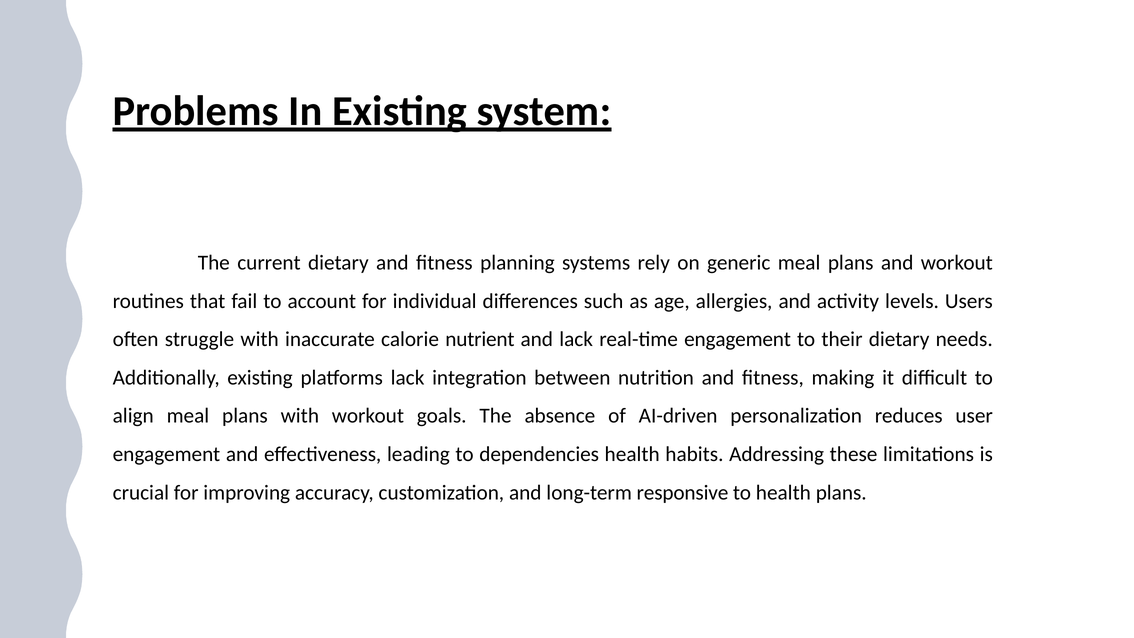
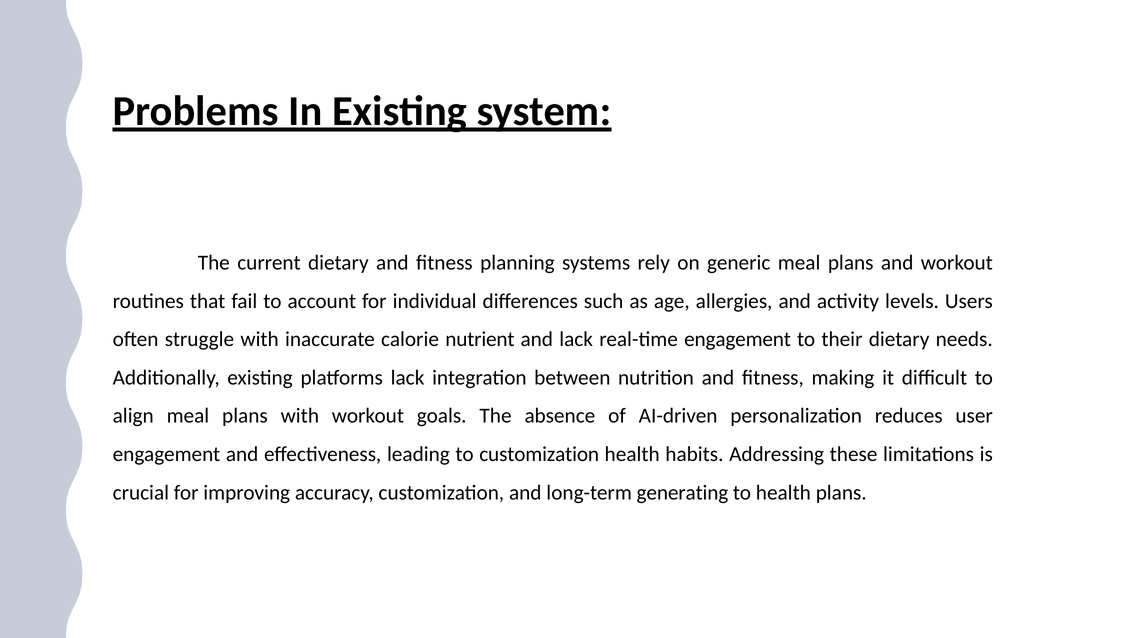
to dependencies: dependencies -> customization (539, 454)
responsive: responsive -> generating (682, 492)
